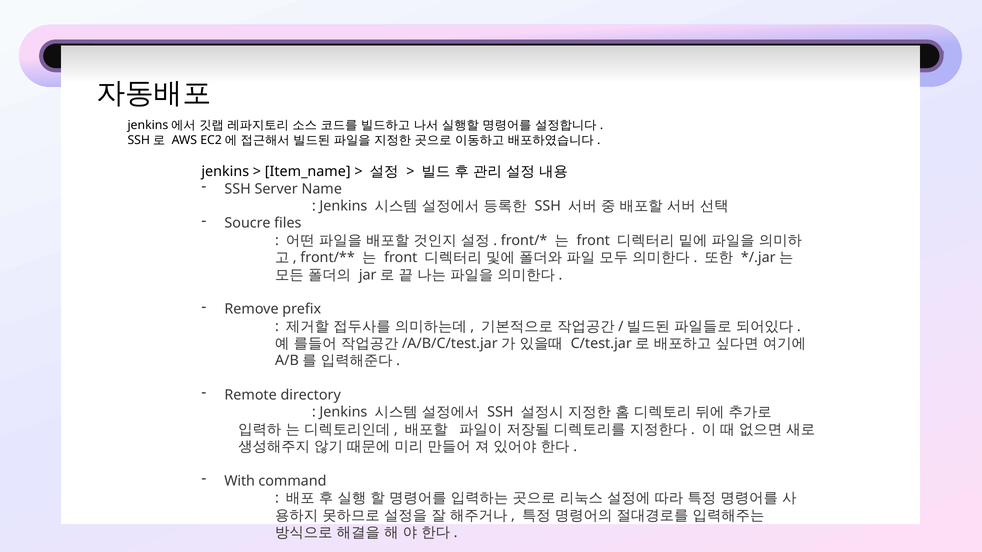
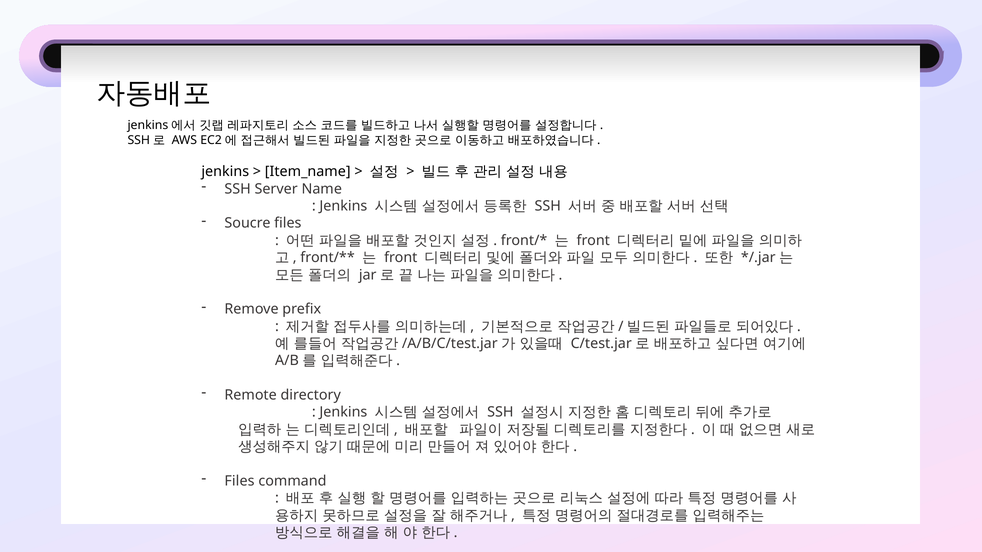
With: With -> Files (239, 481)
